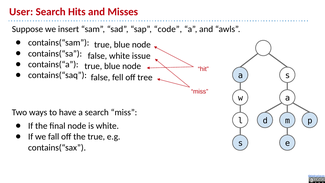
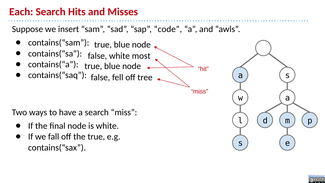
User: User -> Each (21, 12)
issue: issue -> most (141, 56)
